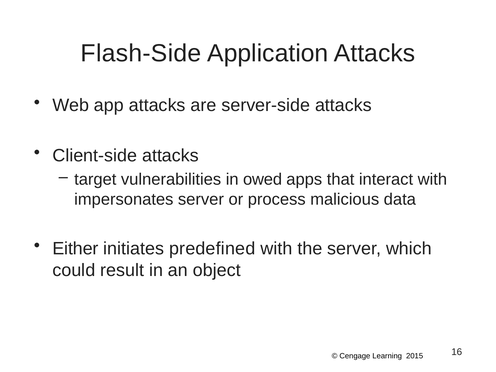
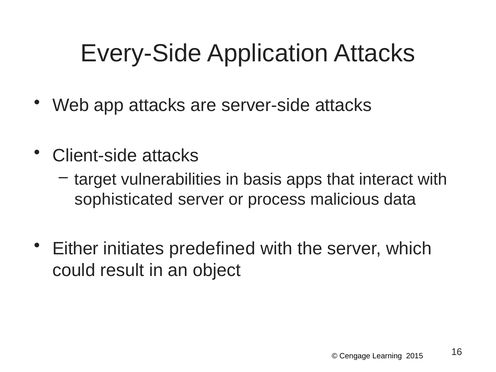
Flash-Side: Flash-Side -> Every-Side (141, 53)
owed: owed -> basis (262, 179)
impersonates: impersonates -> sophisticated (124, 199)
